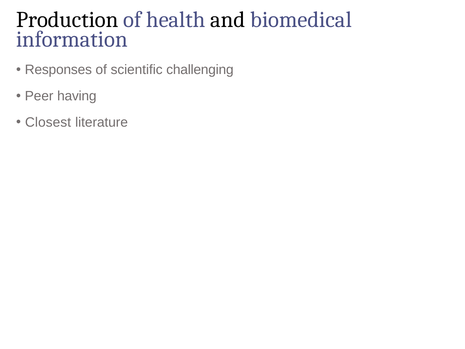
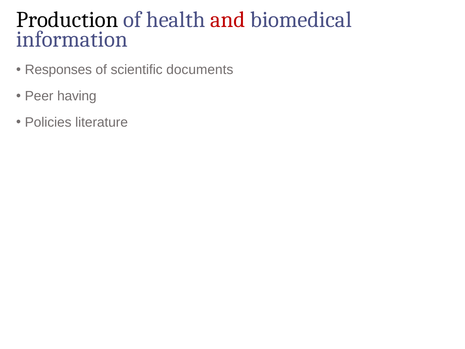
and colour: black -> red (228, 20)
challenging: challenging -> documents (200, 70)
Closest: Closest -> Policies (48, 122)
